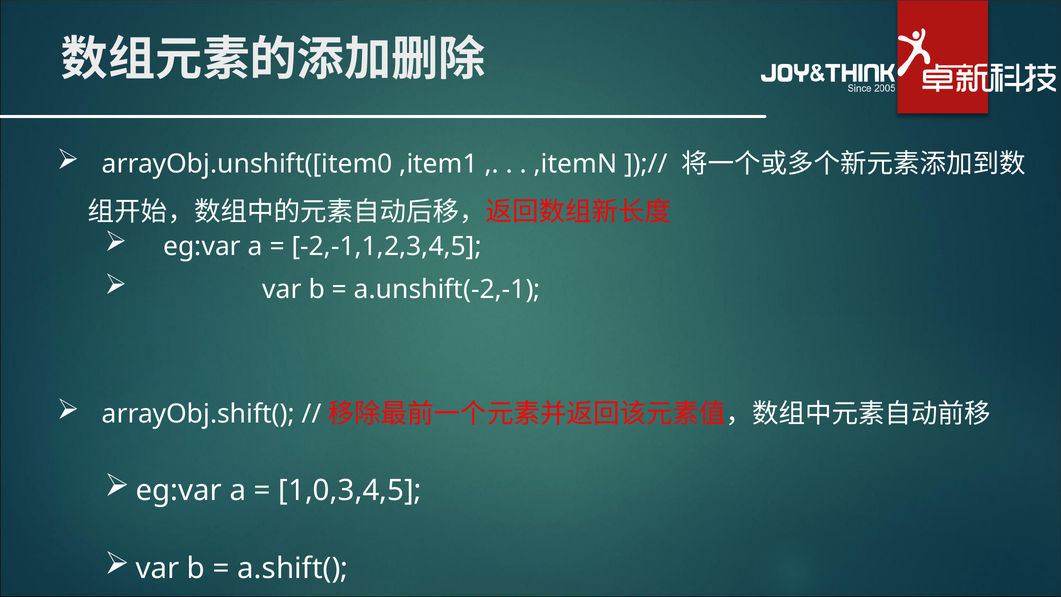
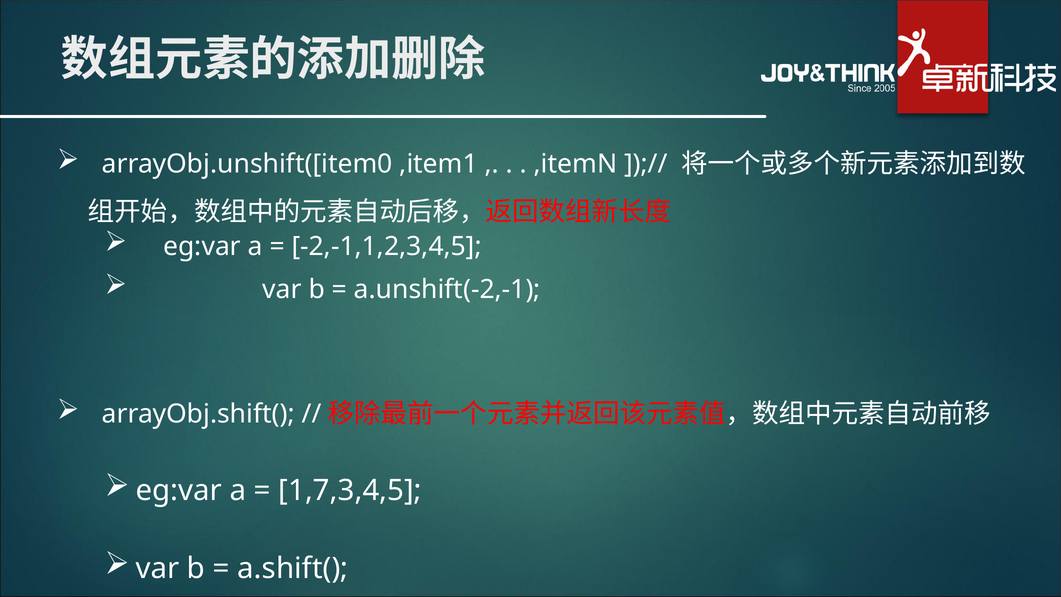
1,0,3,4,5: 1,0,3,4,5 -> 1,7,3,4,5 (350, 490)
